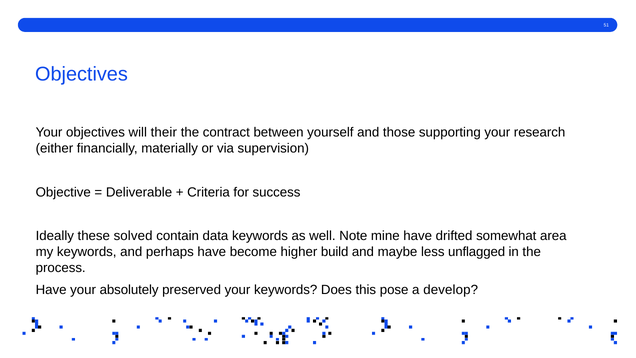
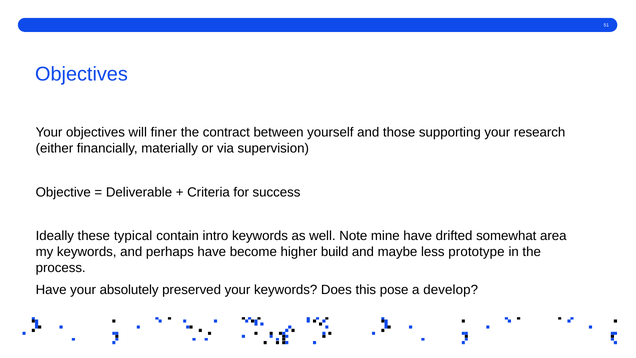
their: their -> finer (164, 133)
solved: solved -> typical (133, 236)
data: data -> intro (215, 236)
unflagged: unflagged -> prototype (476, 252)
